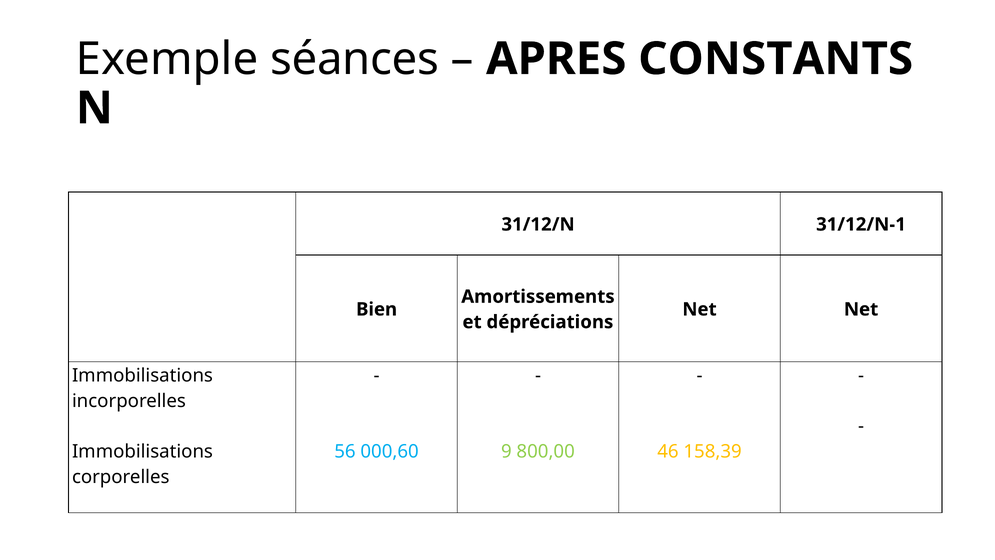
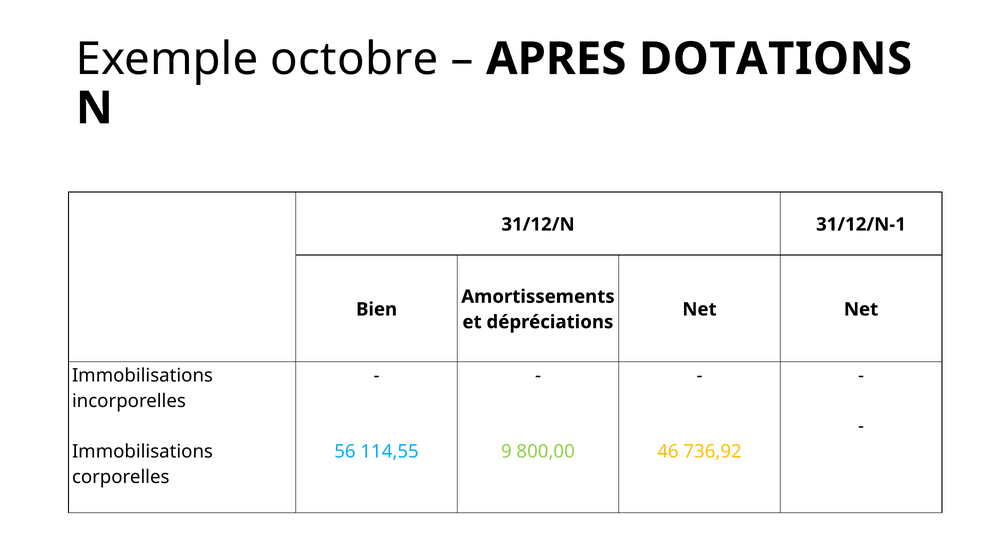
séances: séances -> octobre (354, 59)
CONSTANTS: CONSTANTS -> DOTATIONS (776, 59)
000,60: 000,60 -> 114,55 (390, 451)
158,39: 158,39 -> 736,92 (713, 451)
